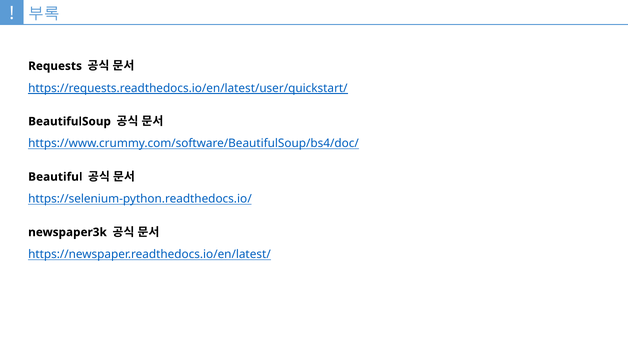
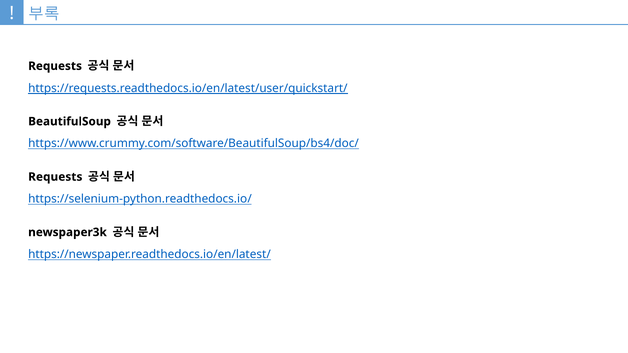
Beautiful: Beautiful -> Requests (55, 177)
